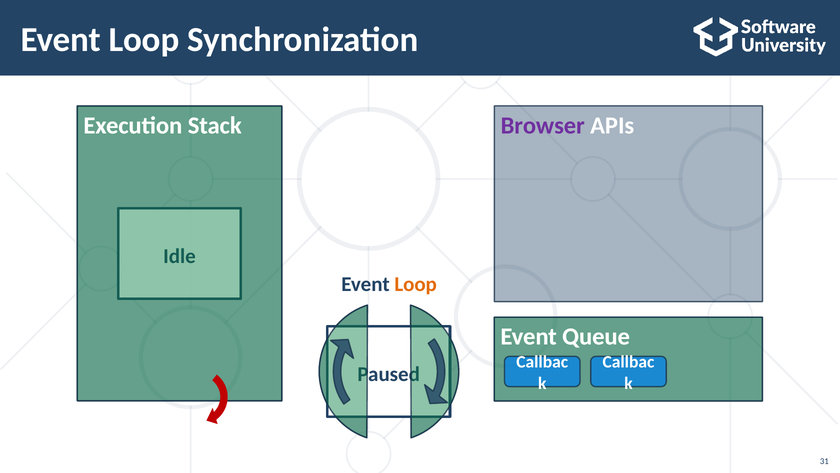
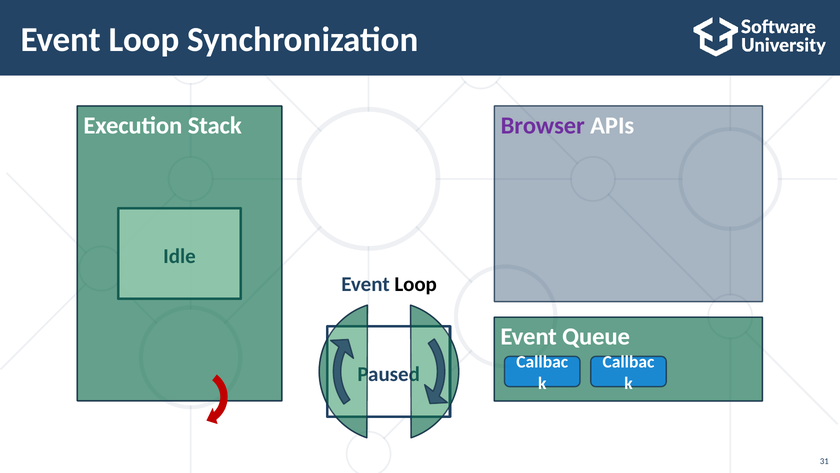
Loop colour: orange -> black (416, 284)
